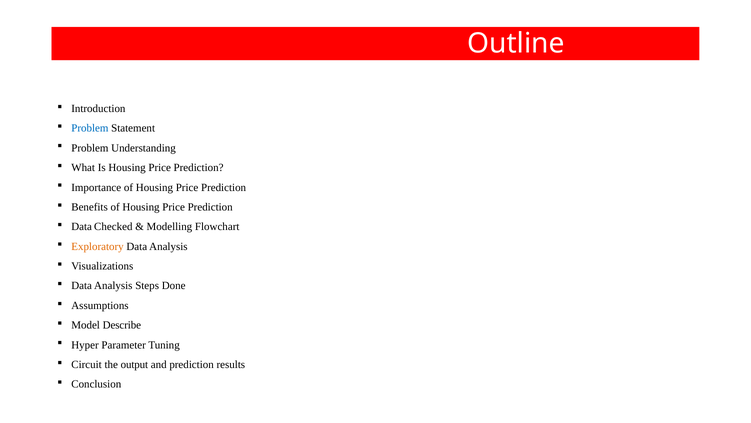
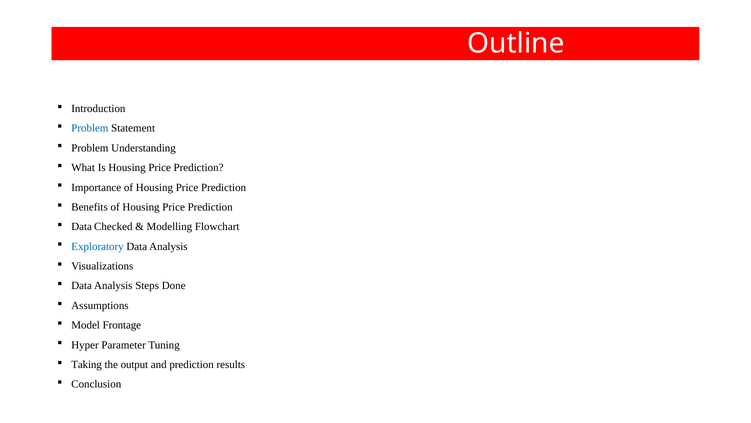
Exploratory colour: orange -> blue (98, 246)
Describe: Describe -> Frontage (122, 325)
Circuit: Circuit -> Taking (87, 364)
